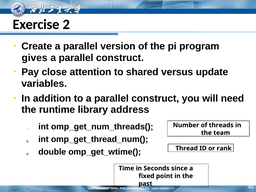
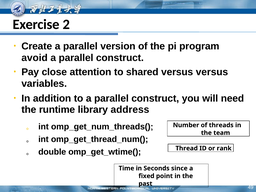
gives: gives -> avoid (35, 58)
versus update: update -> versus (212, 72)
